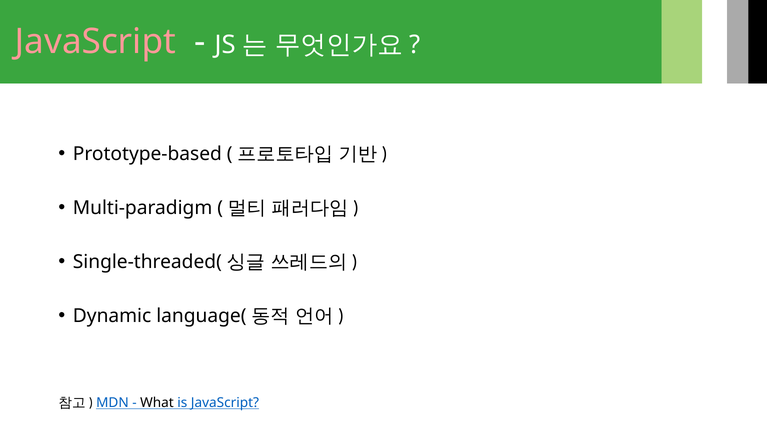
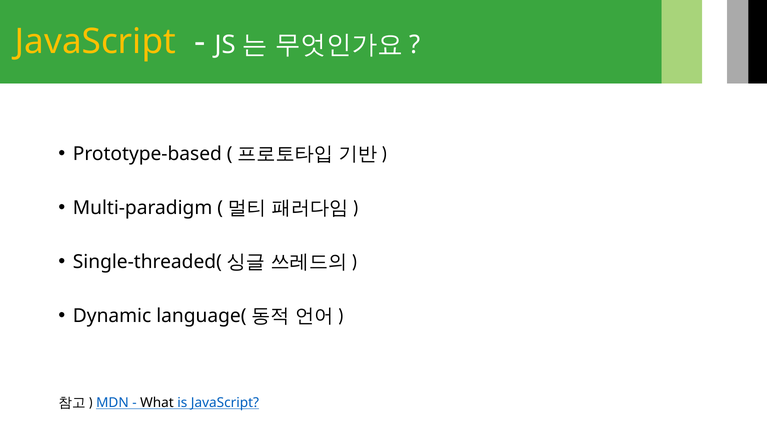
JavaScript colour: pink -> yellow (95, 41)
